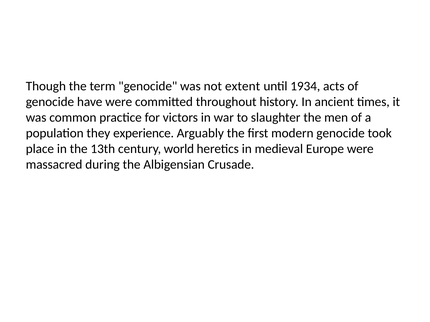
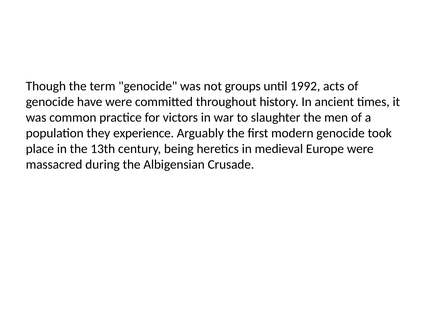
extent: extent -> groups (243, 86)
1934: 1934 -> 1992 (305, 86)
world: world -> being (179, 149)
